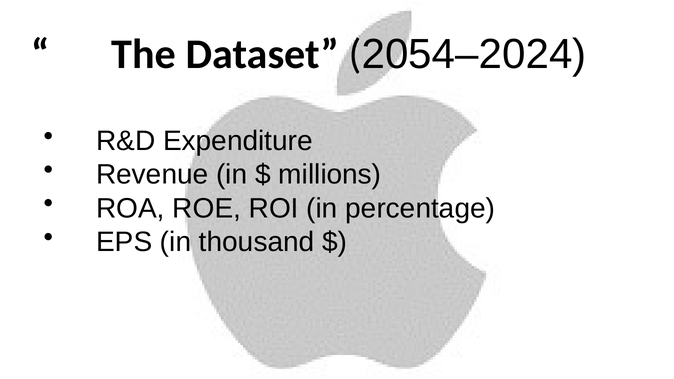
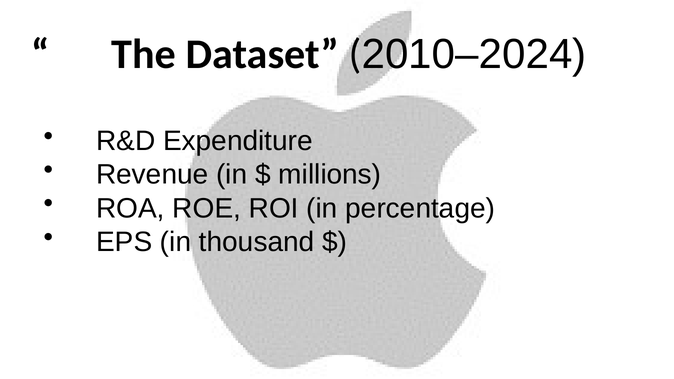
2054–2024: 2054–2024 -> 2010–2024 (474, 55)
